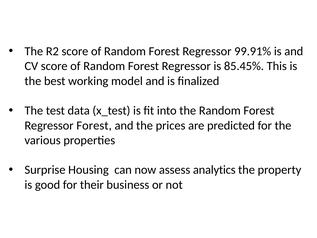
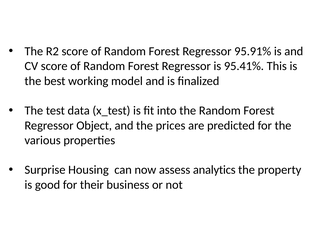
99.91%: 99.91% -> 95.91% (253, 51)
85.45%: 85.45% -> 95.41% (244, 66)
Regressor Forest: Forest -> Object (94, 125)
